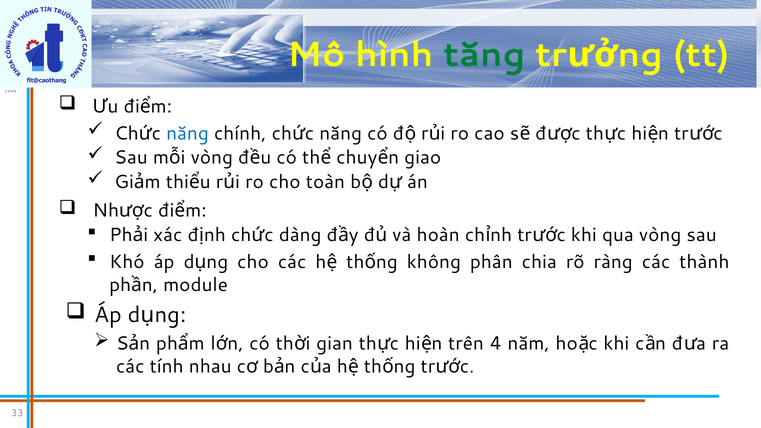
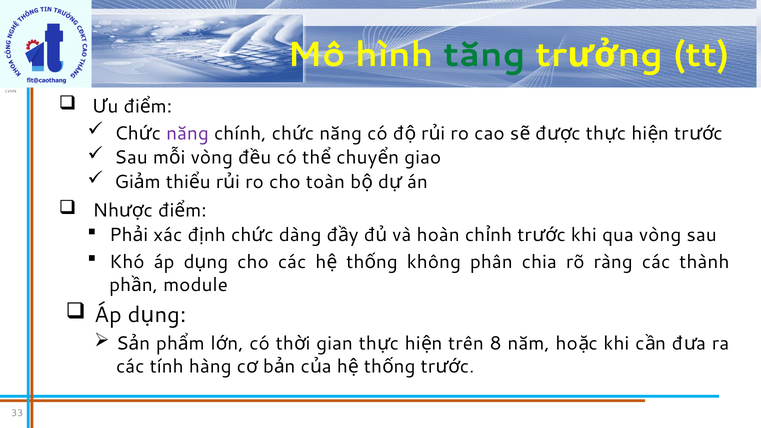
năng colour: blue -> purple (187, 133)
4: 4 -> 8 (496, 344)
nhau: nhau -> hàng (210, 366)
